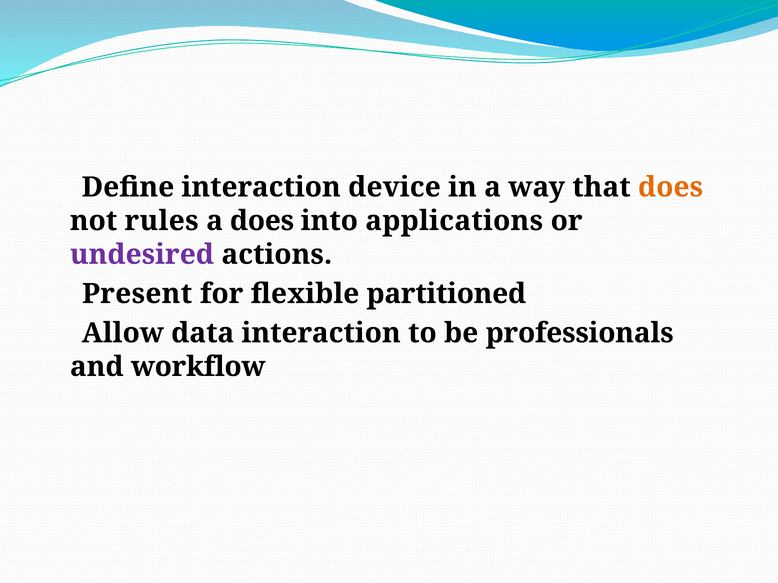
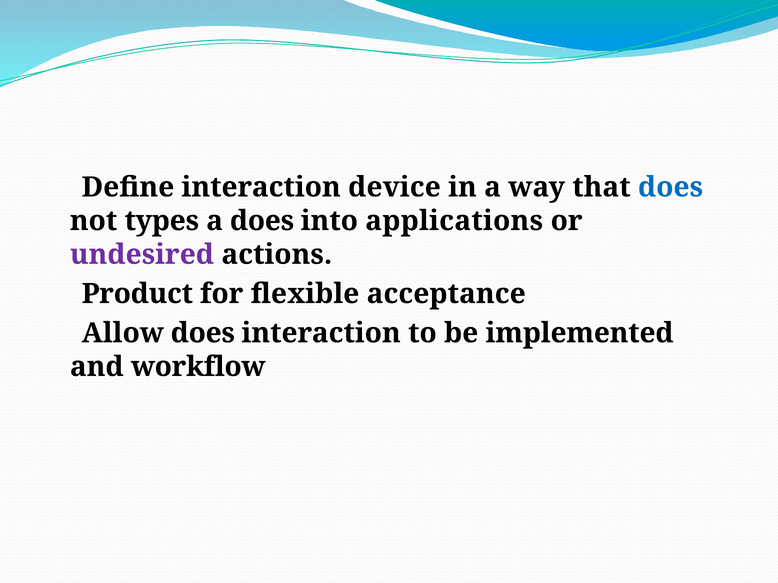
does colour: orange -> blue (671, 187)
rules: rules -> types (162, 221)
Present: Present -> Product (137, 294)
partitioned: partitioned -> acceptance (446, 294)
Allow data: data -> does (203, 333)
professionals: professionals -> implemented (580, 333)
